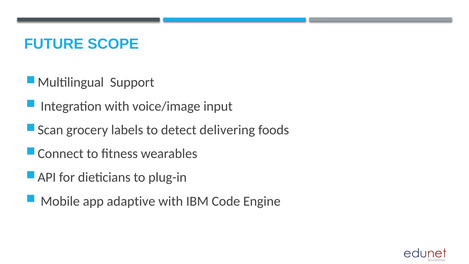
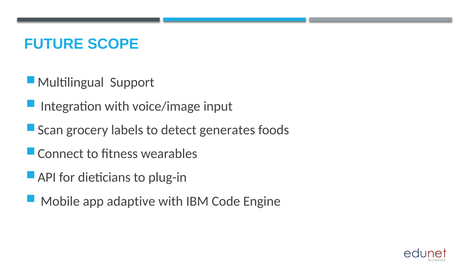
delivering: delivering -> generates (227, 130)
